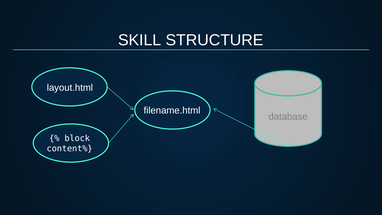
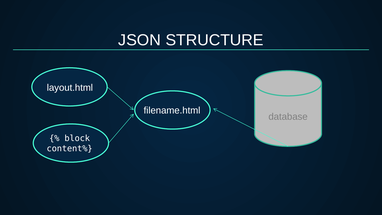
SKILL: SKILL -> JSON (140, 40)
